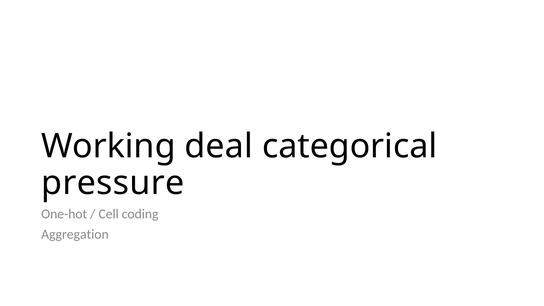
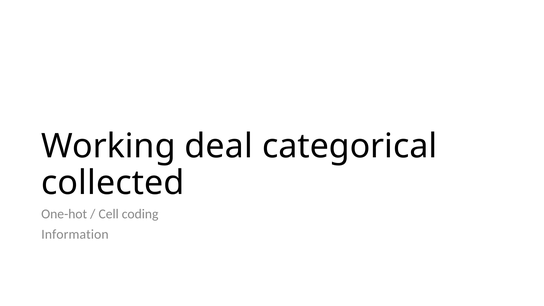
pressure: pressure -> collected (113, 183)
Aggregation: Aggregation -> Information (75, 234)
